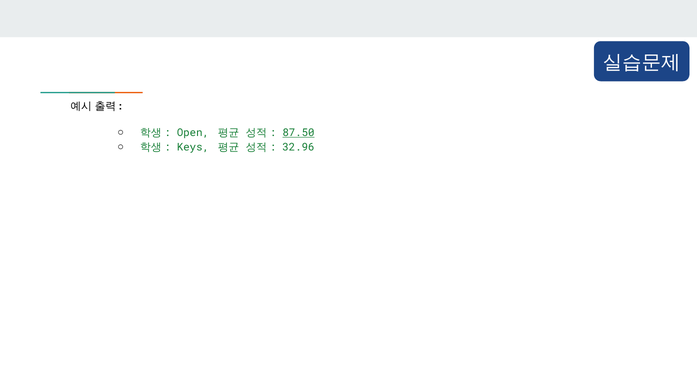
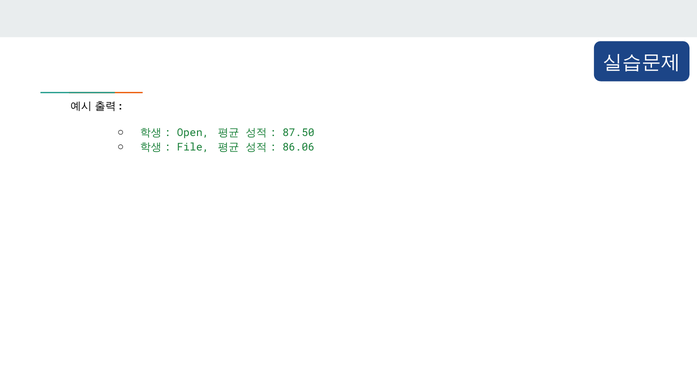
87.50 underline: present -> none (298, 133)
Keys: Keys -> File (193, 147)
32.96: 32.96 -> 86.06 (298, 147)
